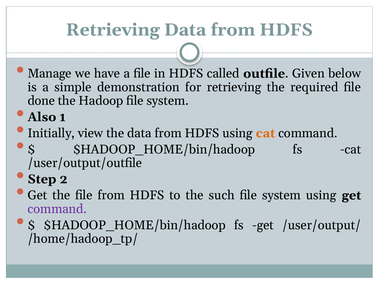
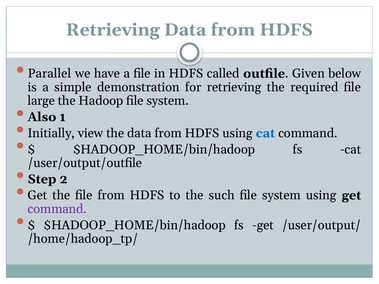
Manage: Manage -> Parallel (49, 74)
done: done -> large (41, 101)
cat colour: orange -> blue (265, 133)
